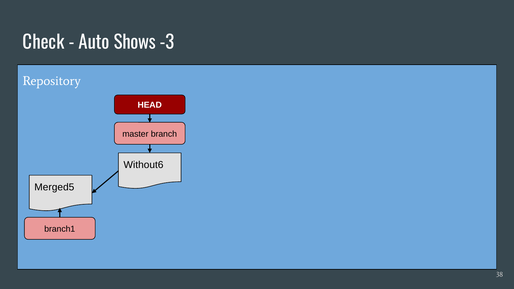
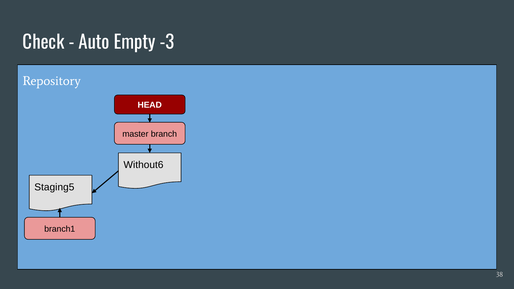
Shows: Shows -> Empty (135, 43)
Merged5: Merged5 -> Staging5 (54, 187)
